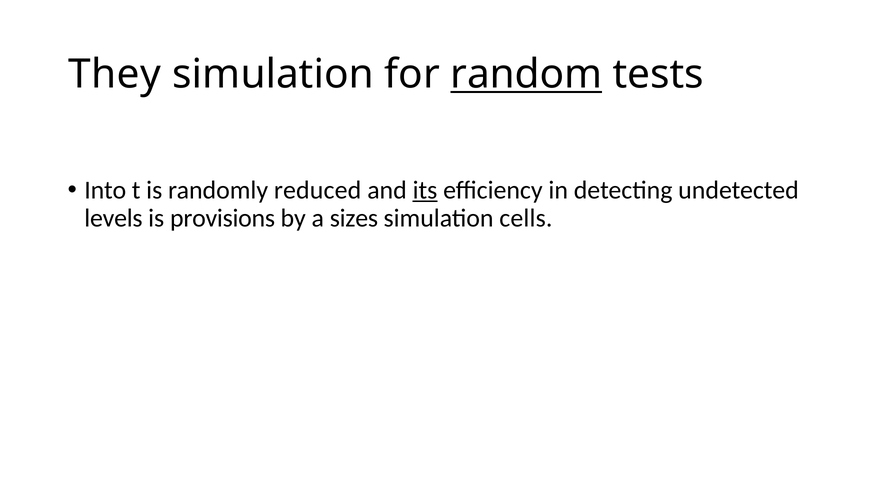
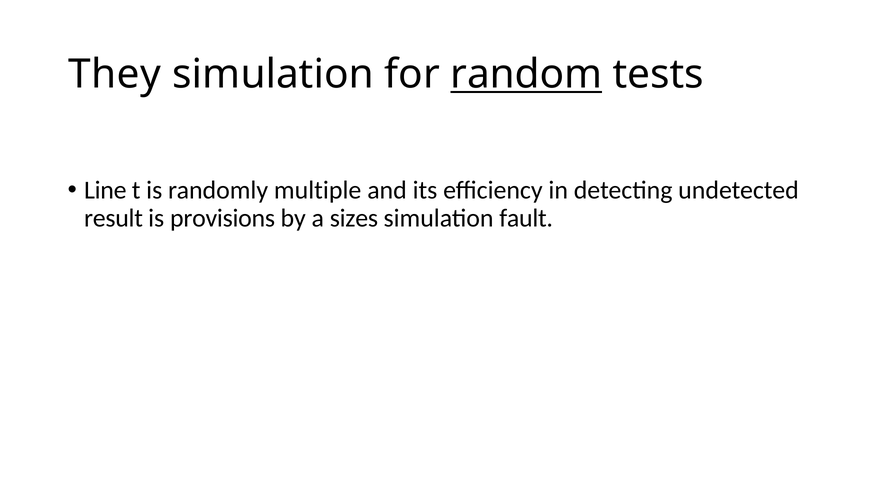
Into: Into -> Line (105, 190)
reduced: reduced -> multiple (318, 190)
its underline: present -> none (425, 190)
levels: levels -> result (113, 218)
cells: cells -> fault (526, 218)
